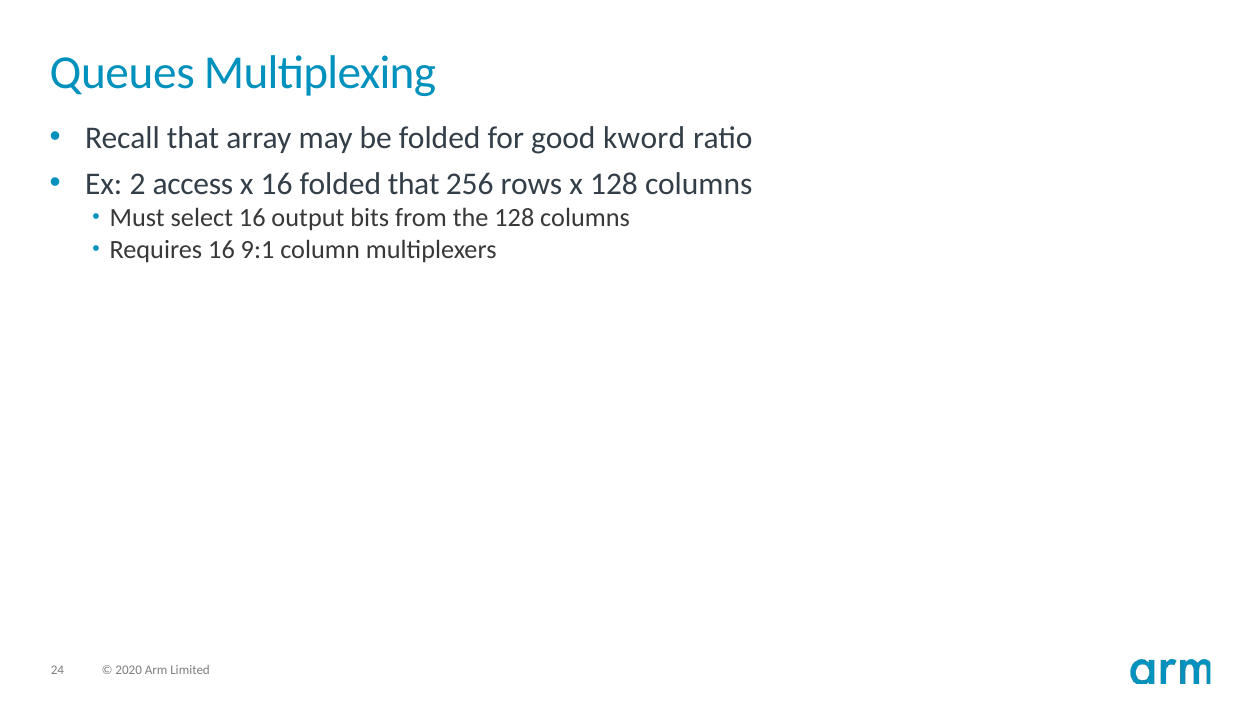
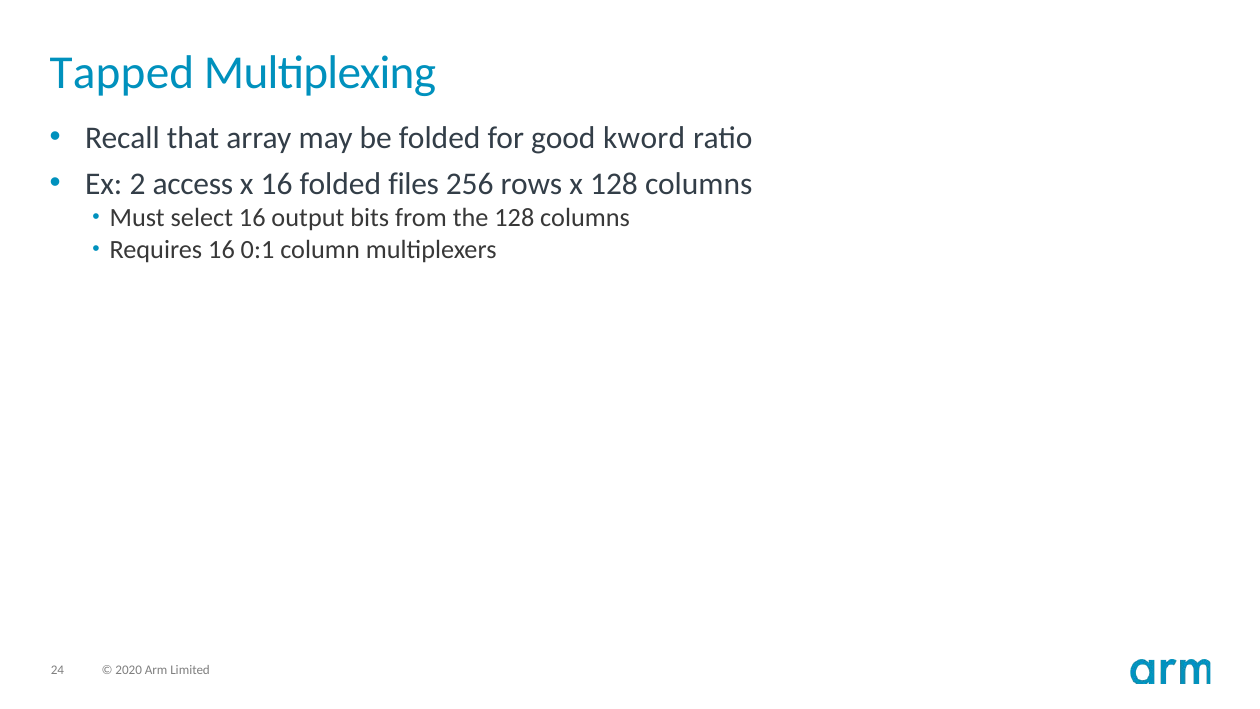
Queues: Queues -> Tapped (122, 72)
folded that: that -> files (414, 184)
9:1: 9:1 -> 0:1 (258, 250)
